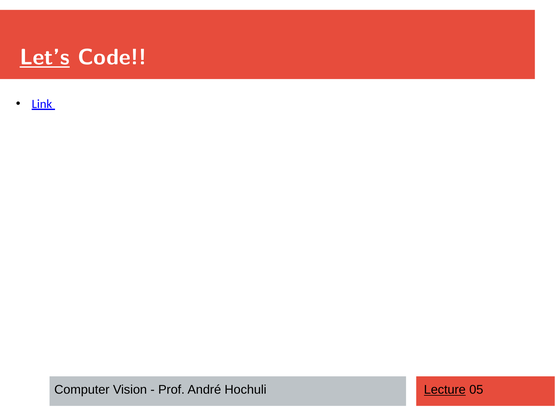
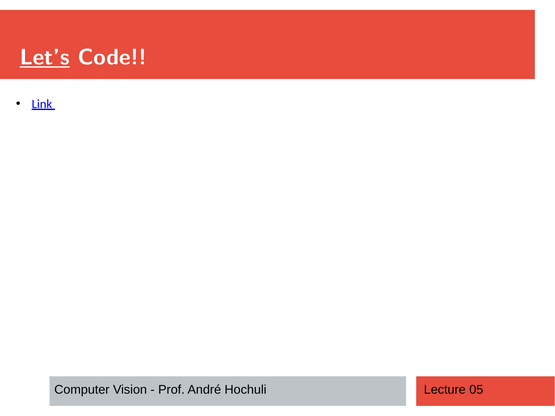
Lecture underline: present -> none (445, 390)
